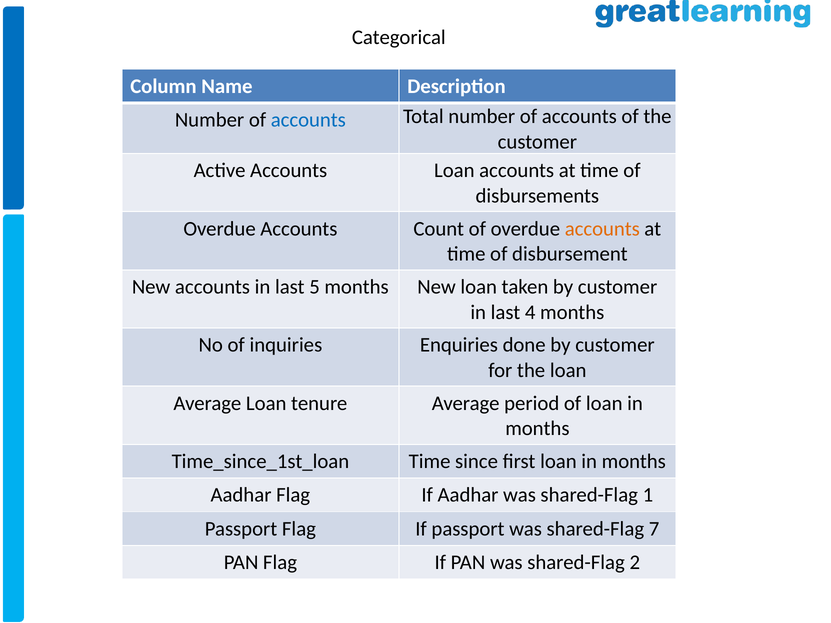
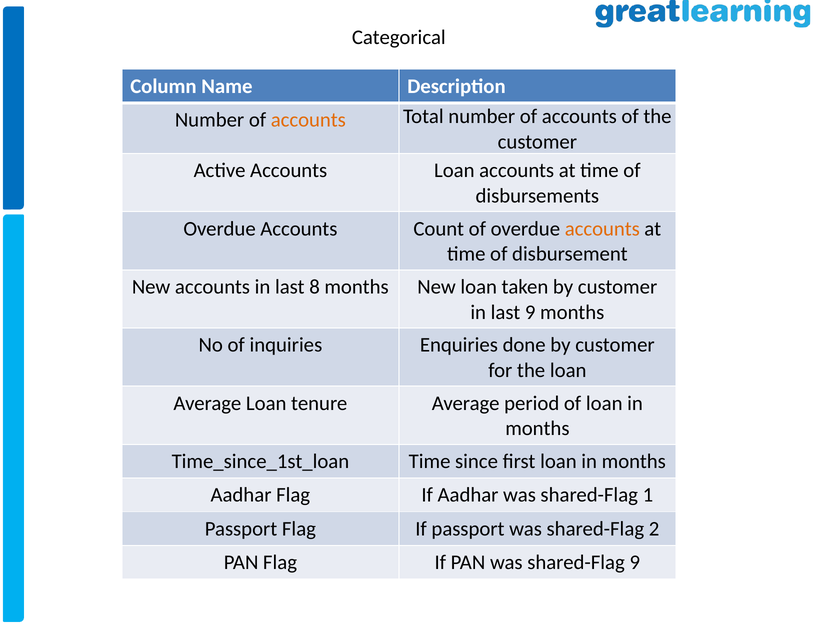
accounts colour: blue -> orange (308, 120)
5: 5 -> 8 (315, 287)
last 4: 4 -> 9 (530, 312)
7: 7 -> 2 (654, 529)
shared-Flag 2: 2 -> 9 (635, 563)
